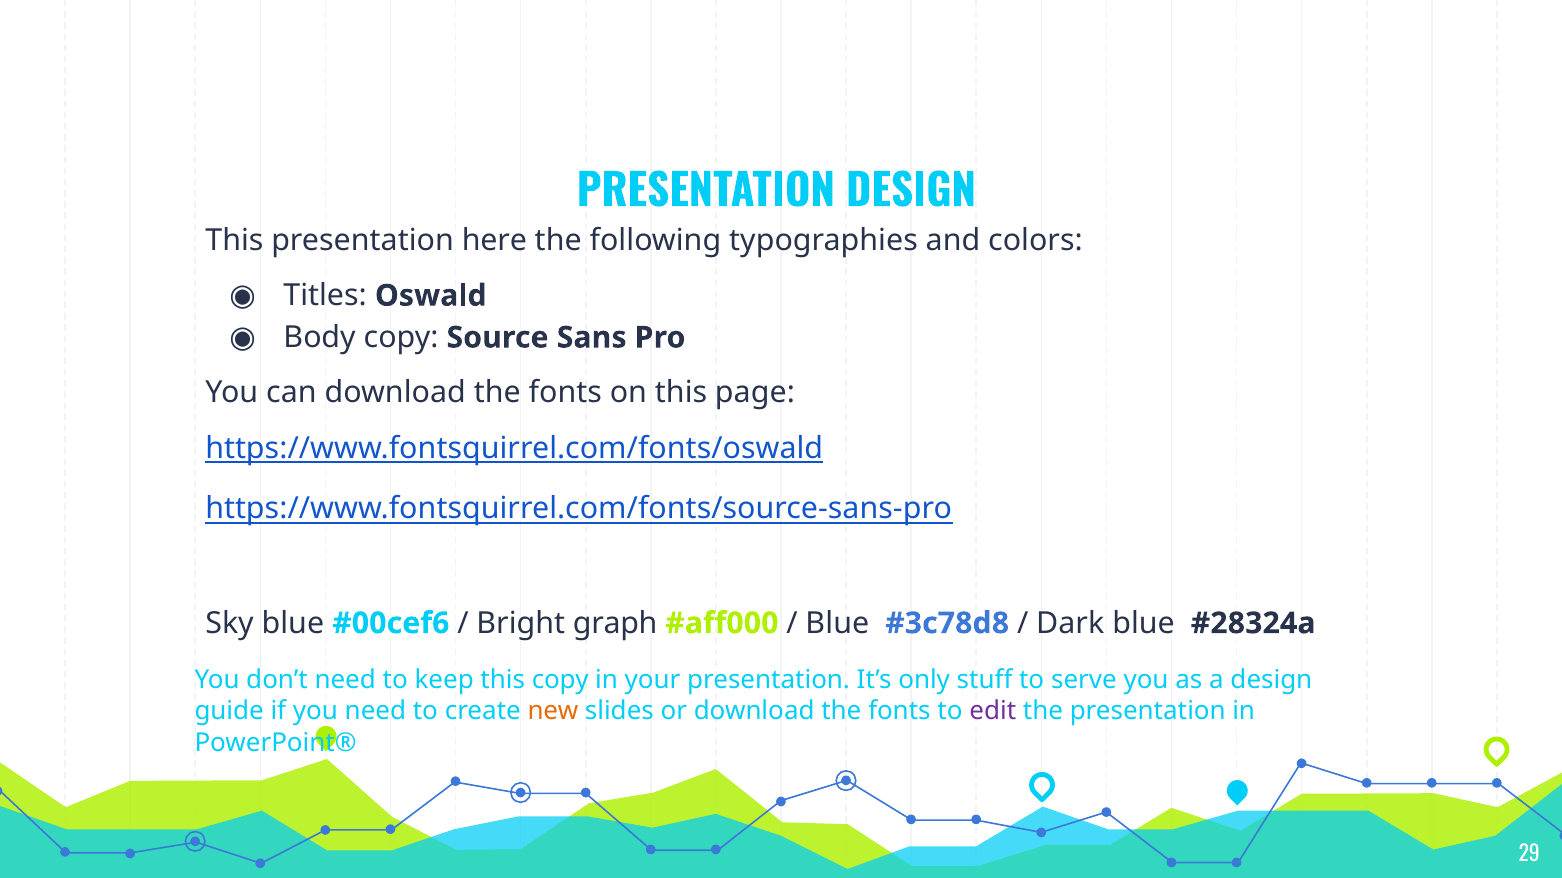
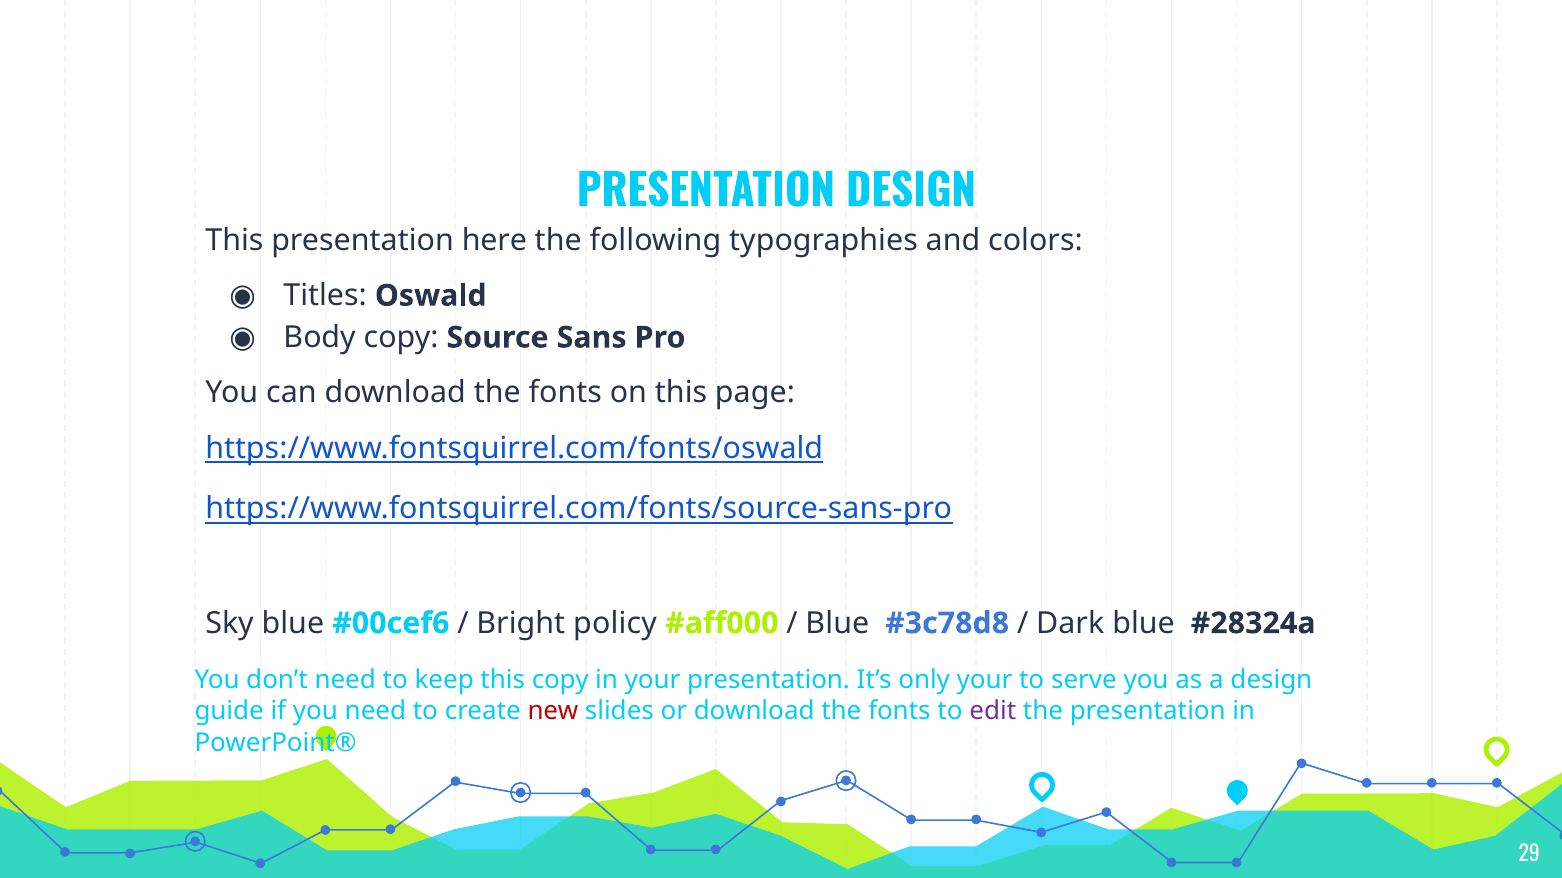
graph: graph -> policy (615, 624)
only stuff: stuff -> your (985, 681)
new colour: orange -> red (553, 712)
